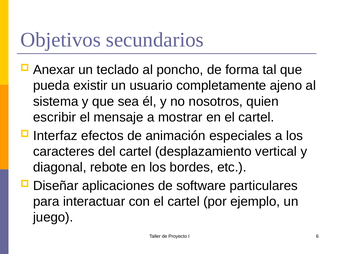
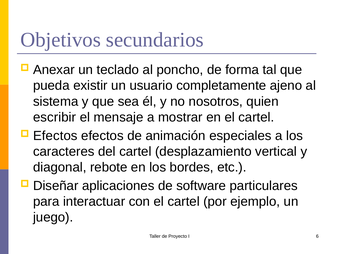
Interfaz: Interfaz -> Efectos (55, 136)
